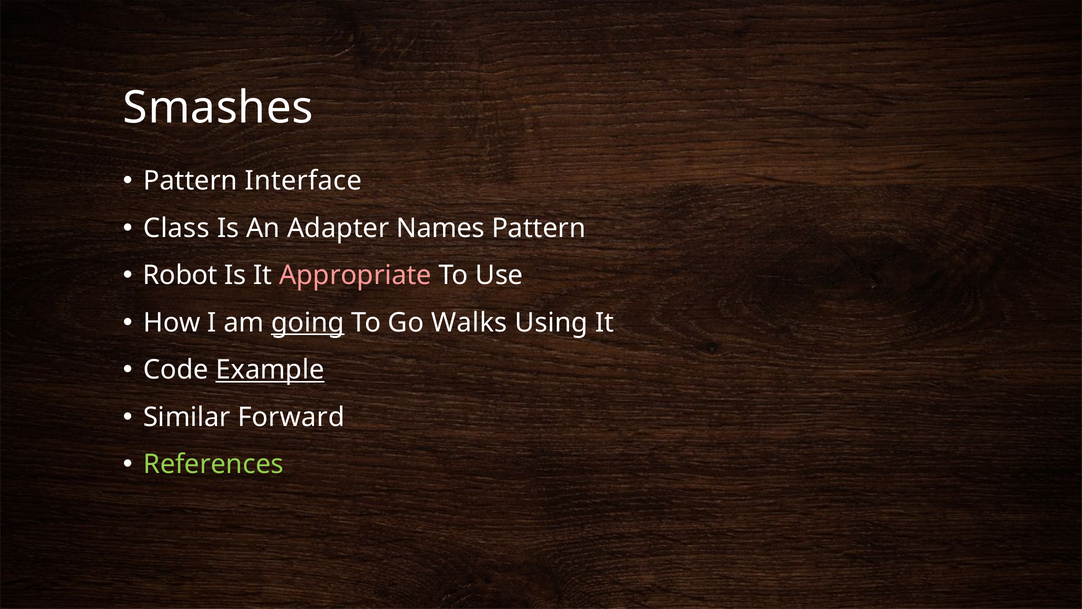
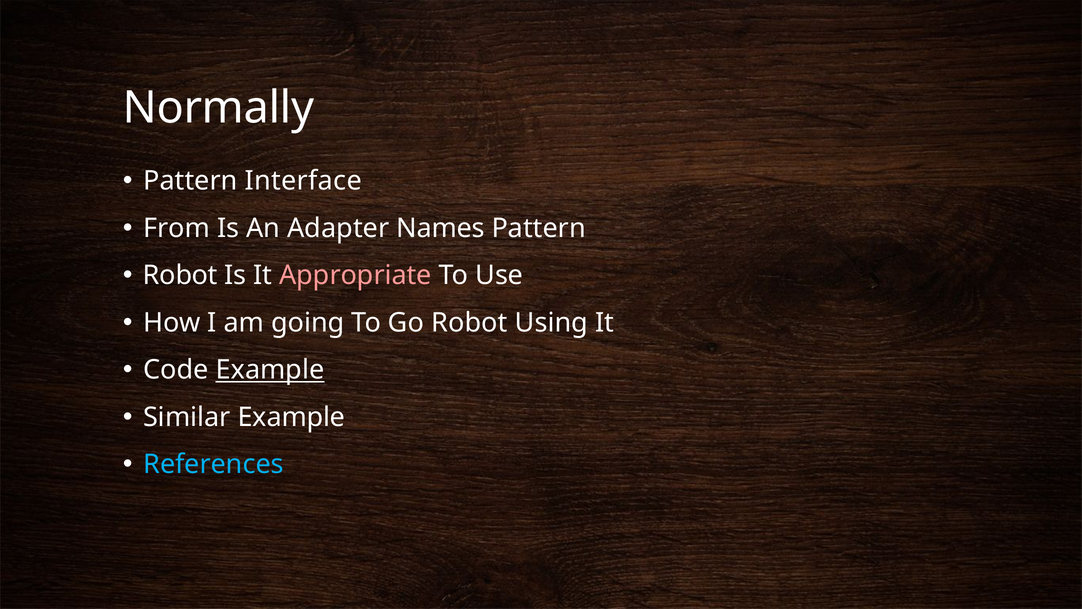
Smashes: Smashes -> Normally (219, 108)
Class: Class -> From (177, 228)
going underline: present -> none (308, 323)
Go Walks: Walks -> Robot (469, 323)
Similar Forward: Forward -> Example (291, 417)
References colour: light green -> light blue (213, 464)
